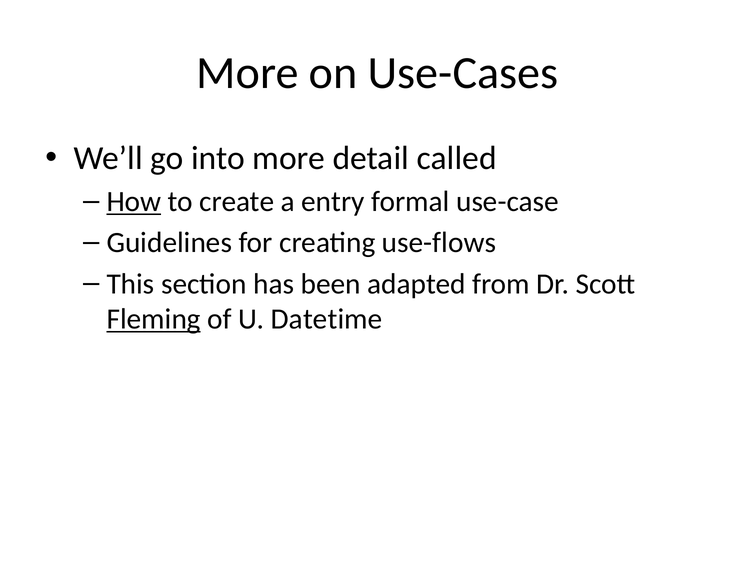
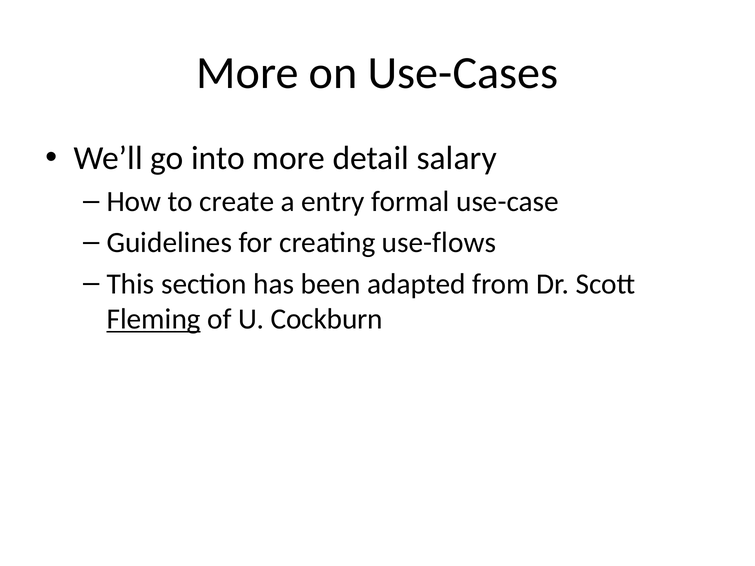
called: called -> salary (457, 158)
How underline: present -> none (134, 202)
Datetime: Datetime -> Cockburn (327, 319)
